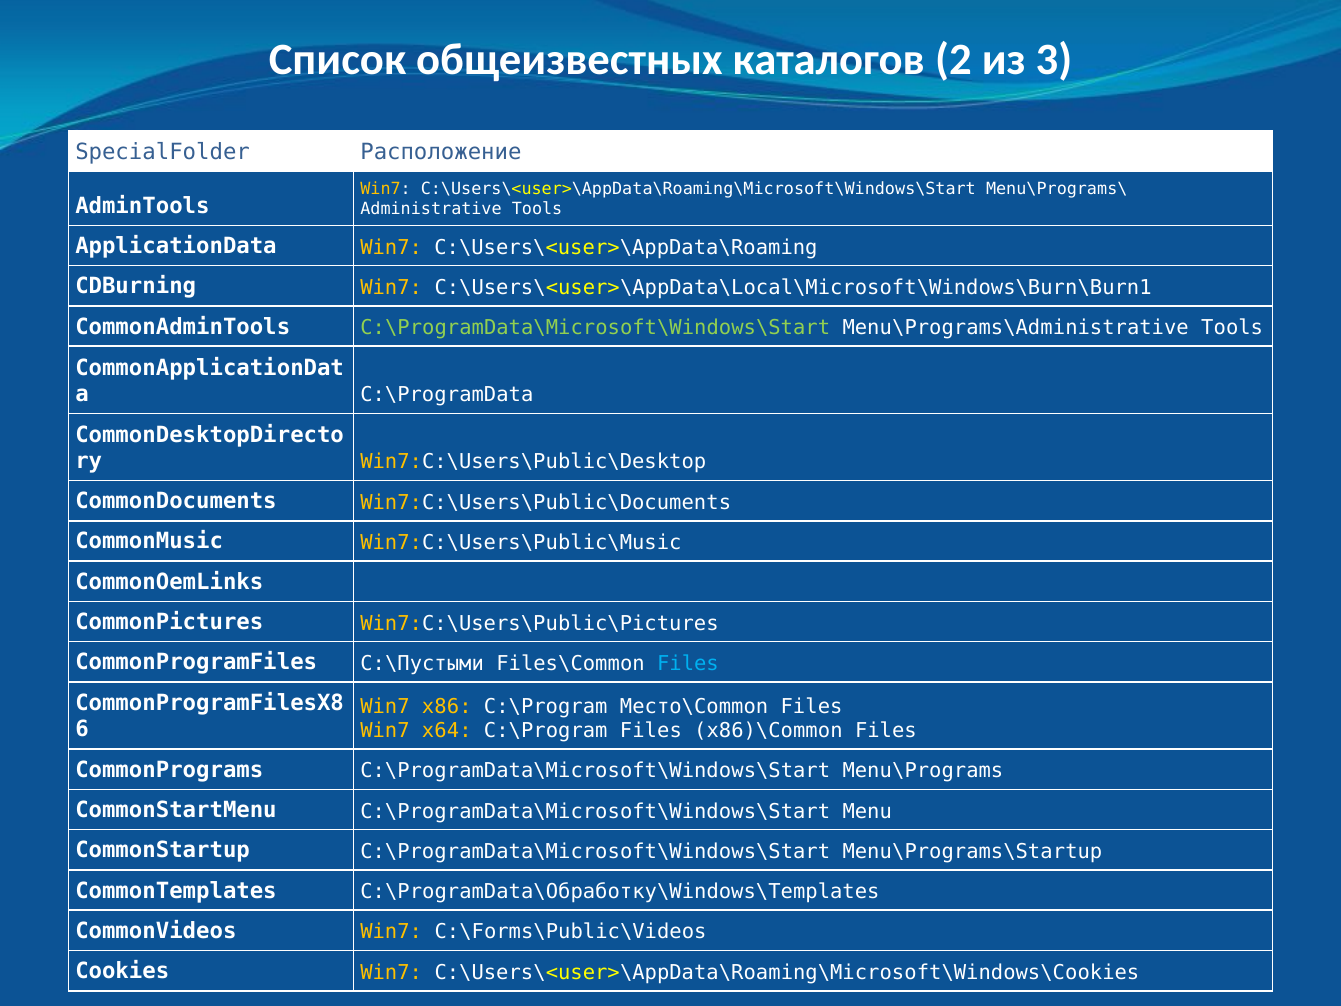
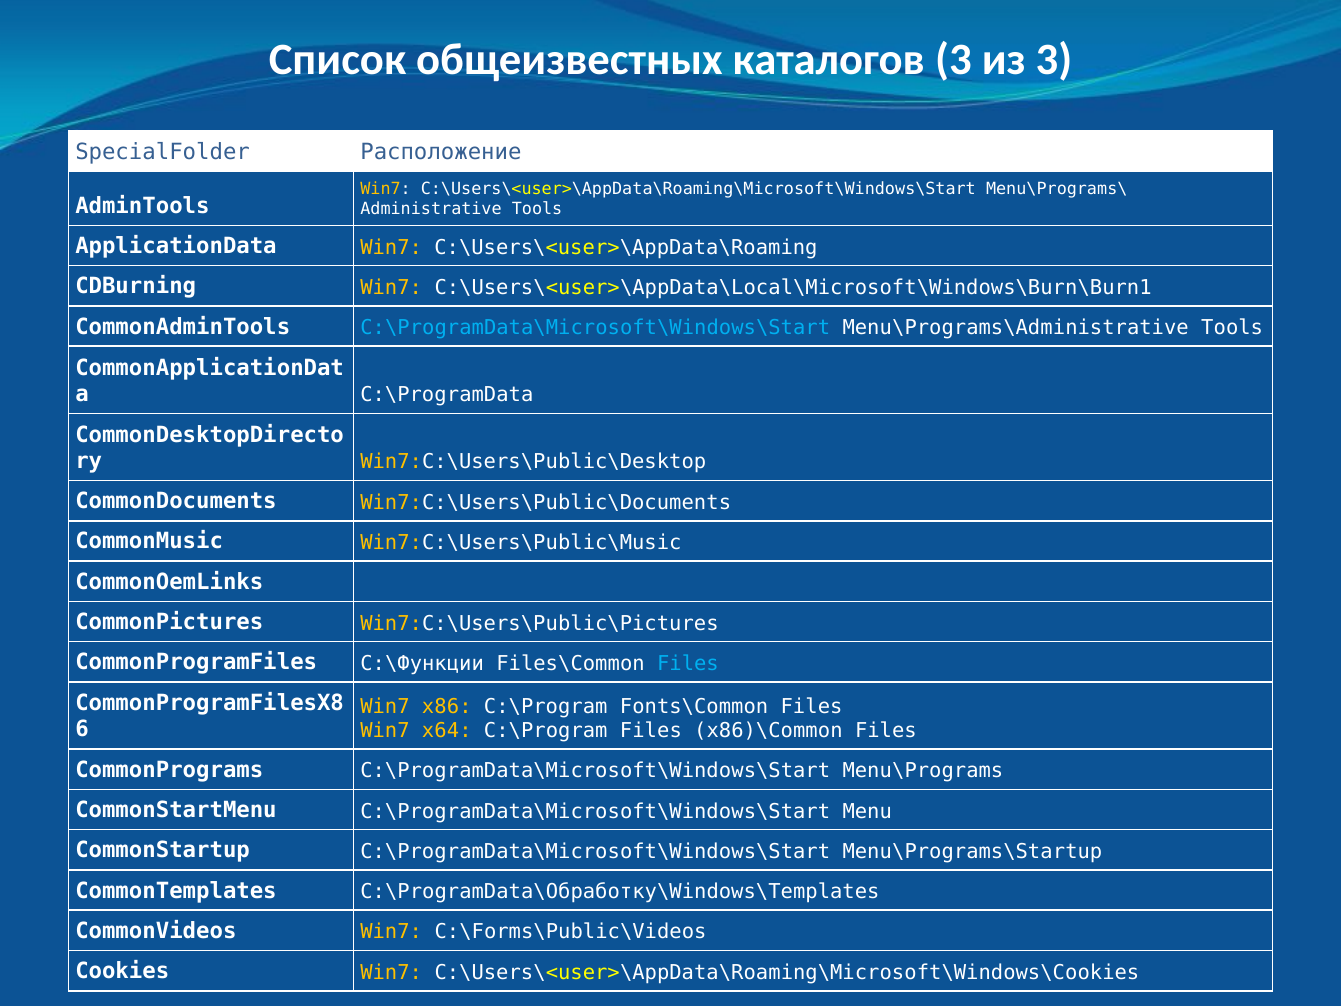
каталогов 2: 2 -> 3 (953, 60)
C:\ProgramData\Microsoft\Windows\Start colour: light green -> light blue (595, 328)
C:\Пустыми: C:\Пустыми -> C:\Функции (422, 663)
Место\Common: Место\Common -> Fonts\Common (694, 707)
